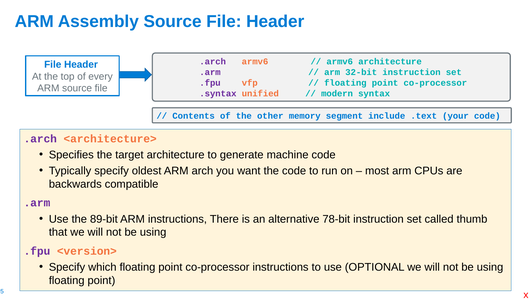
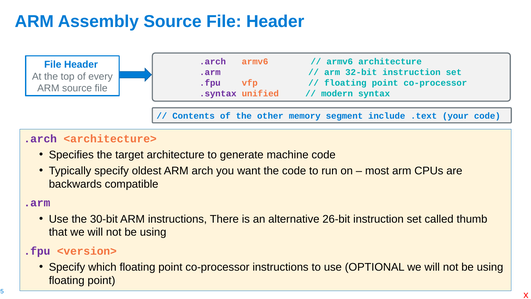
89-bit: 89-bit -> 30-bit (104, 219)
78-bit: 78-bit -> 26-bit (336, 219)
